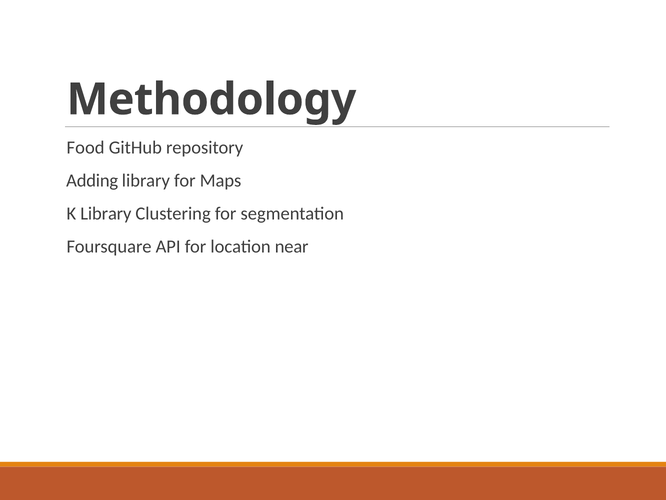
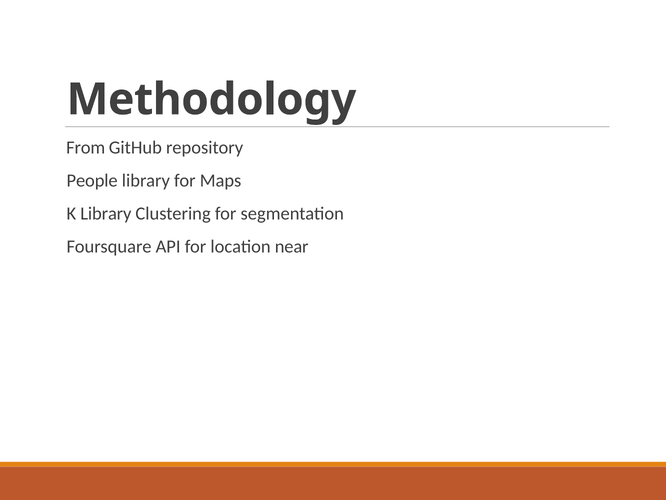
Food: Food -> From (86, 148)
Adding: Adding -> People (92, 181)
